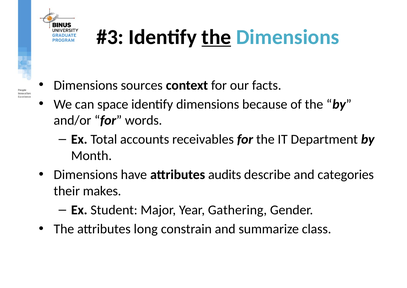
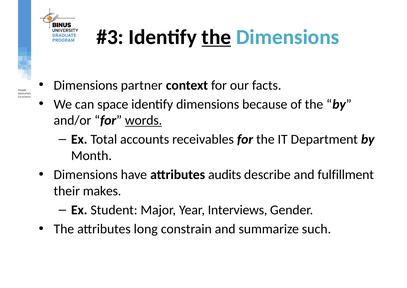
sources: sources -> partner (142, 85)
words underline: none -> present (144, 120)
categories: categories -> fulfillment (346, 175)
Gathering: Gathering -> Interviews (238, 210)
class: class -> such (317, 229)
